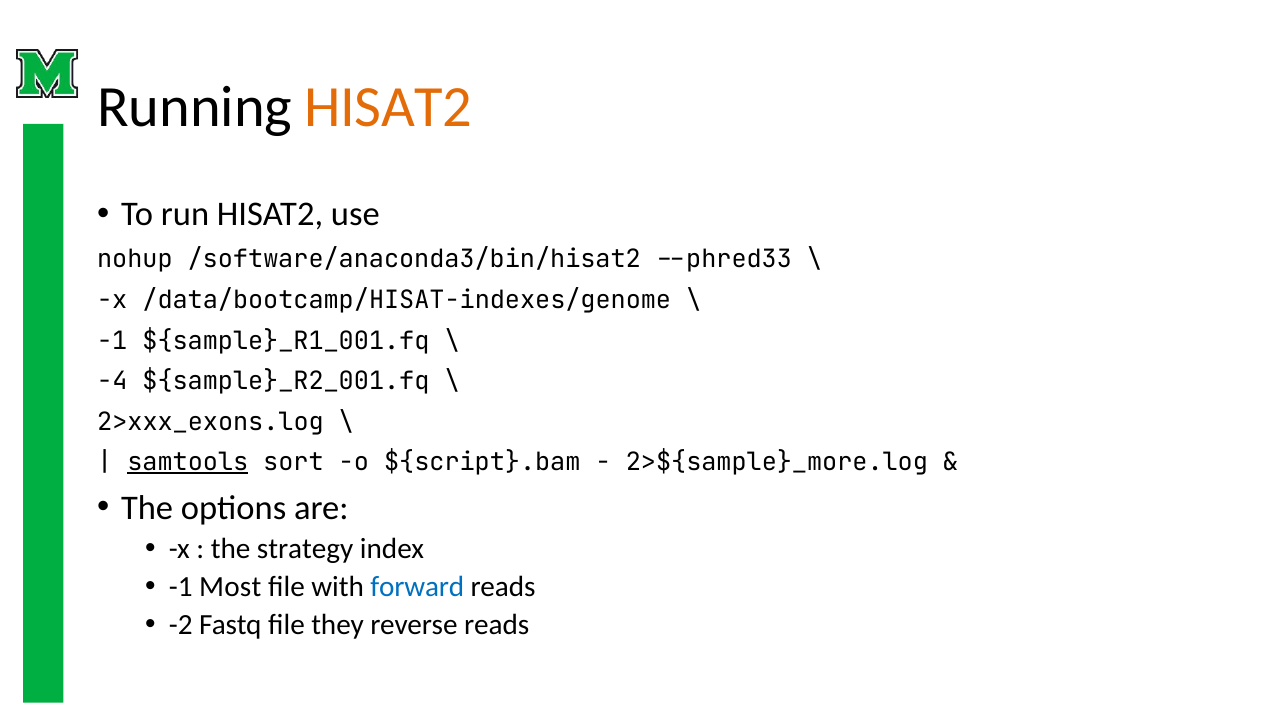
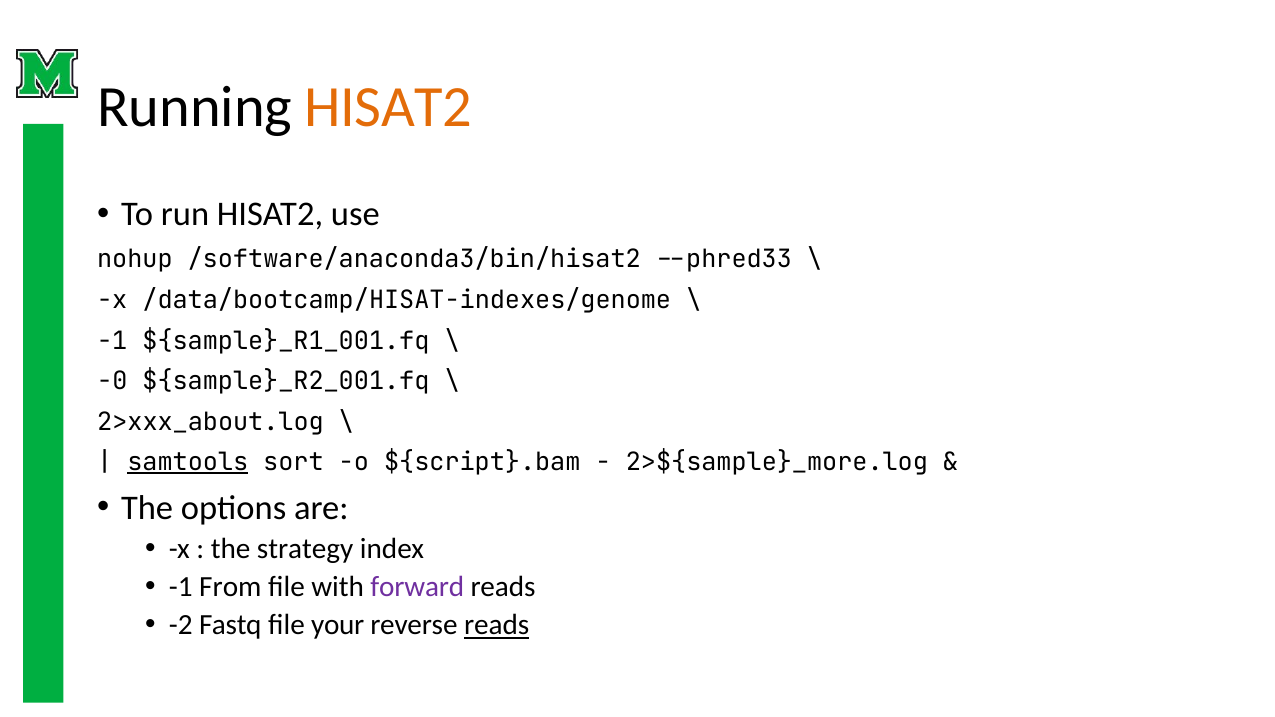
-4: -4 -> -0 (112, 381)
2>xxx_exons.log: 2>xxx_exons.log -> 2>xxx_about.log (210, 422)
Most: Most -> From (230, 587)
forward colour: blue -> purple (417, 587)
they: they -> your (338, 625)
reads underline: none -> present (497, 625)
